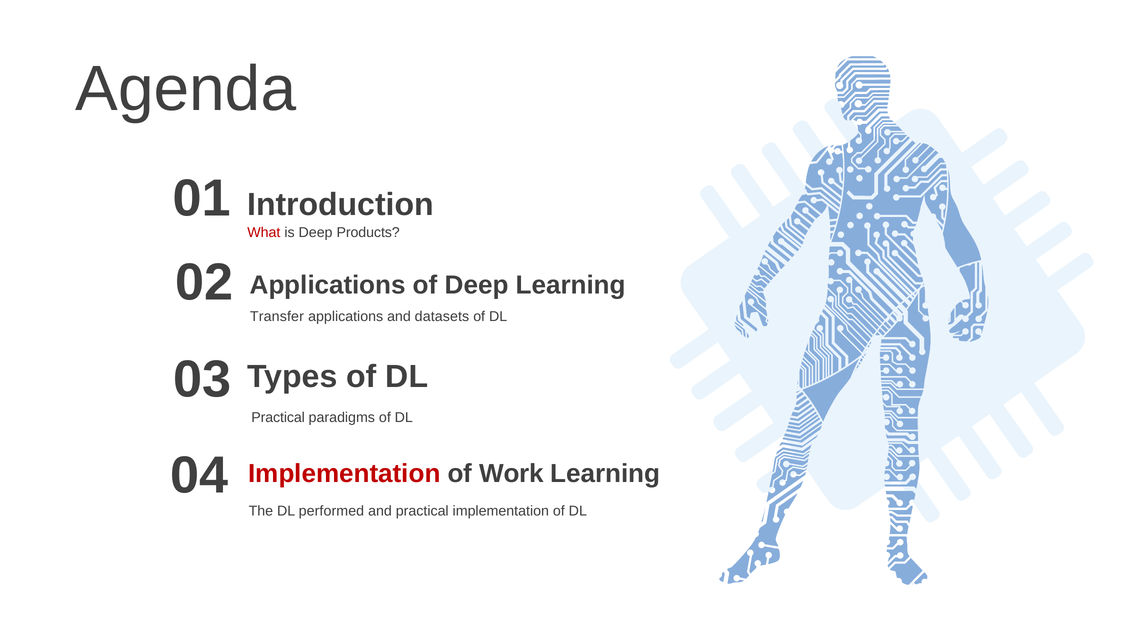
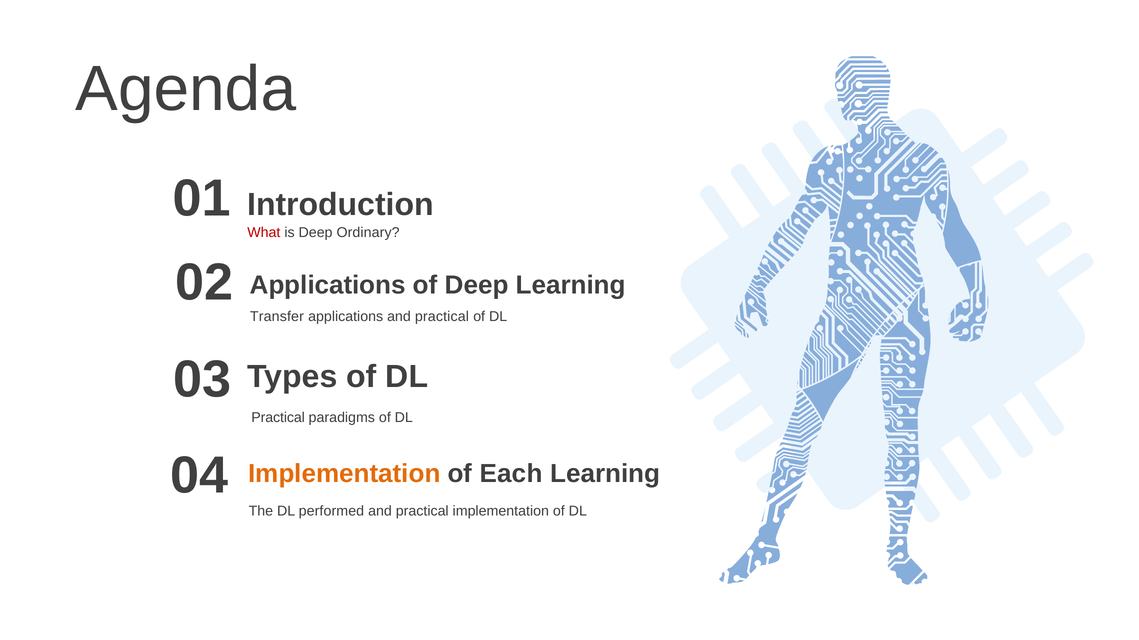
Products: Products -> Ordinary (368, 233)
applications and datasets: datasets -> practical (442, 317)
Implementation colour: red -> orange (344, 474)
Work: Work -> Each (511, 474)
